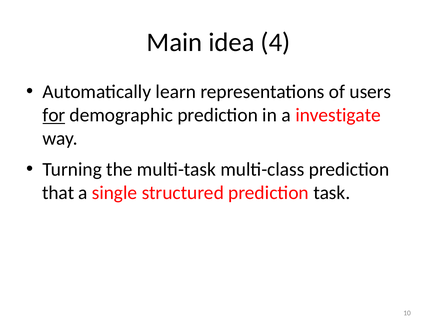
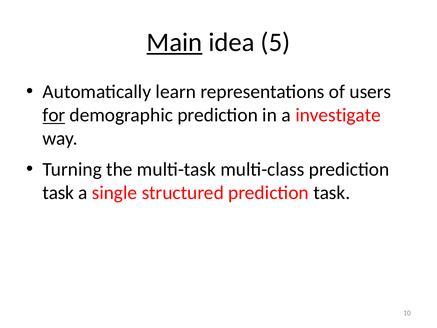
Main underline: none -> present (174, 42)
4: 4 -> 5 (275, 42)
that: that -> task (58, 192)
